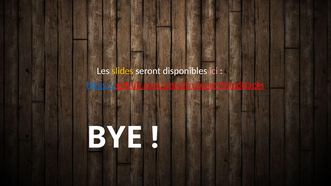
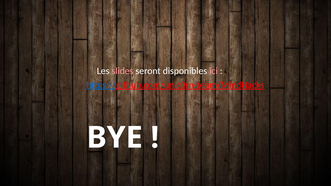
slides colour: yellow -> pink (123, 71)
